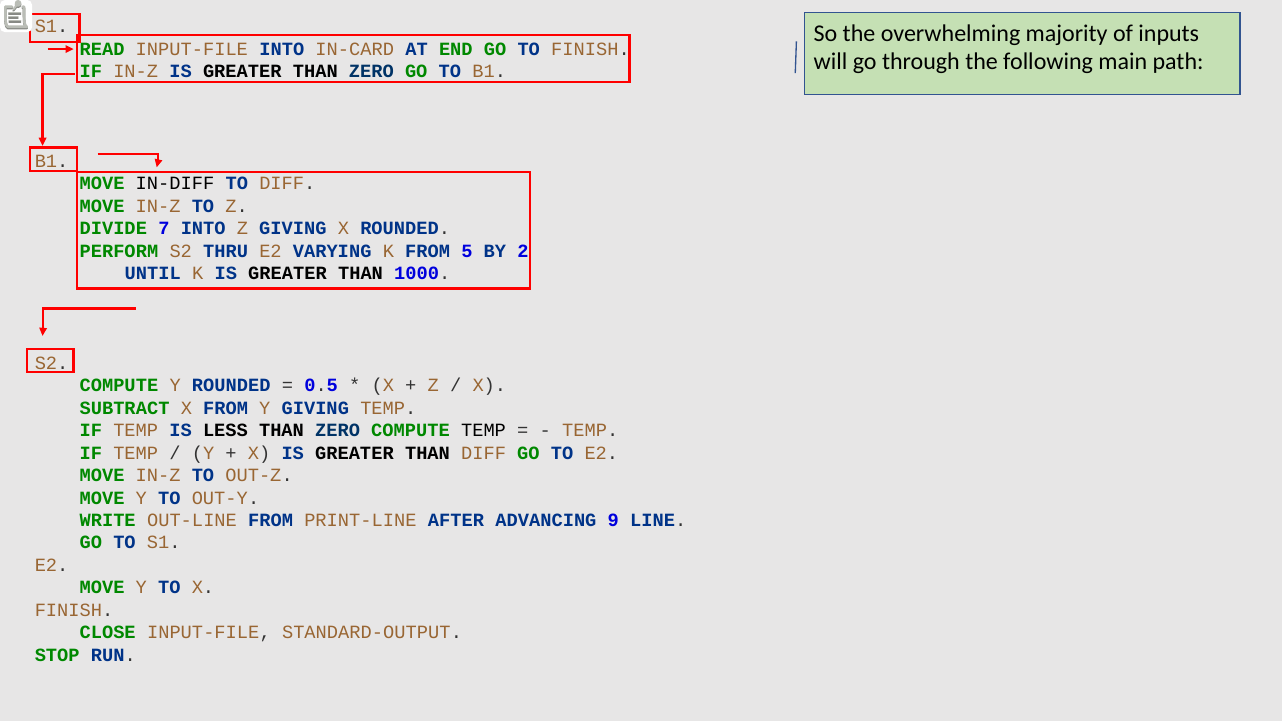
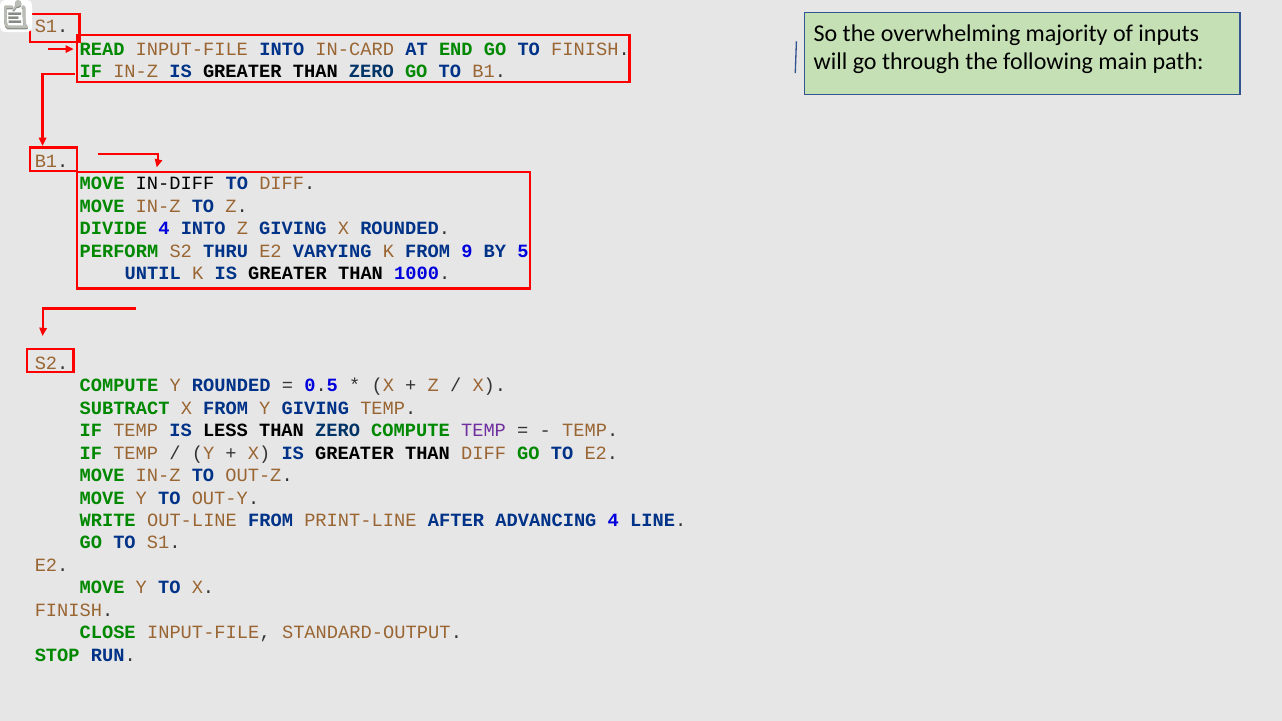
DIVIDE 7: 7 -> 4 (164, 229)
5: 5 -> 9 (467, 251)
2: 2 -> 5 (523, 251)
TEMP colour: black -> purple (484, 431)
ADVANCING 9: 9 -> 4 (613, 520)
